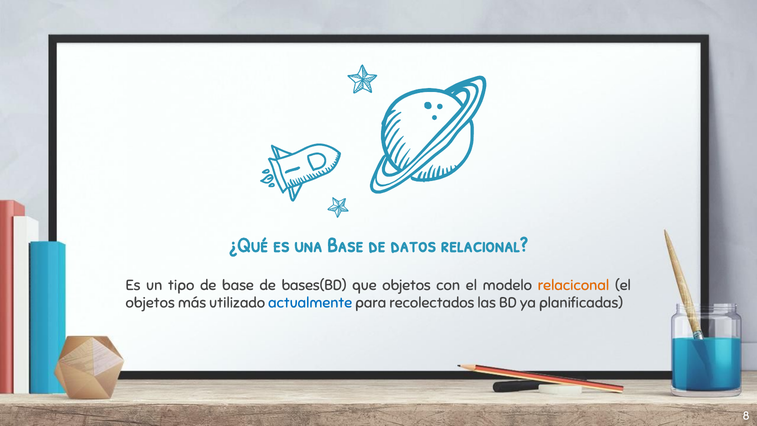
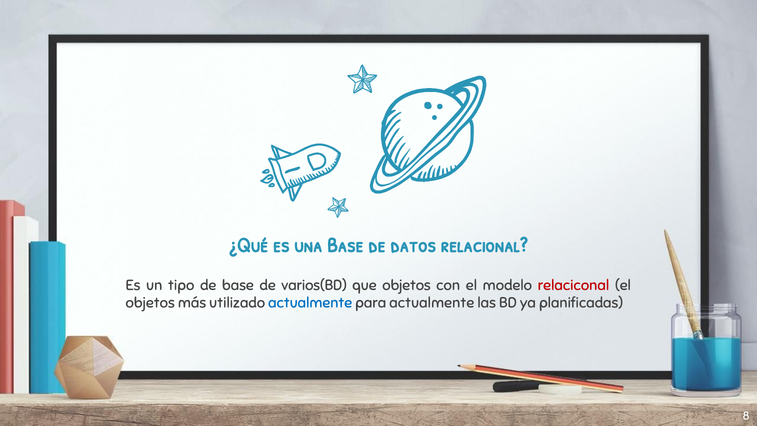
bases(BD: bases(BD -> varios(BD (314, 285)
relaciconal colour: orange -> red (573, 285)
para recolectados: recolectados -> actualmente (432, 303)
